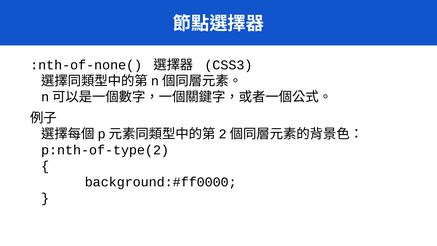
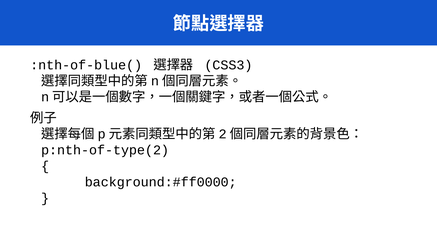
:nth-of-none(: :nth-of-none( -> :nth-of-blue( (86, 65)
